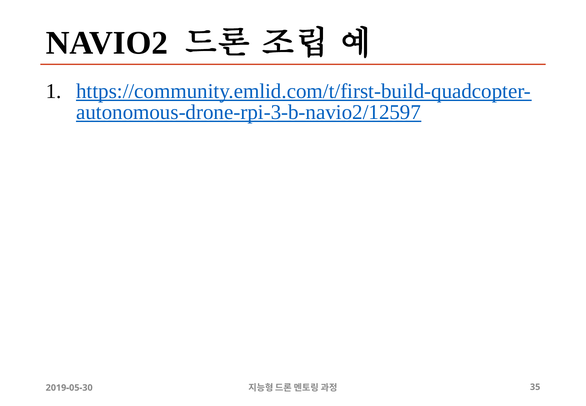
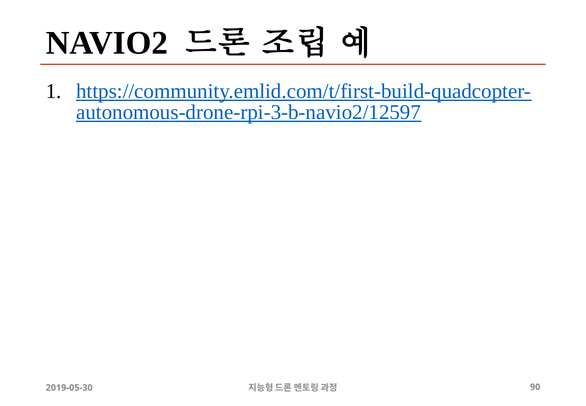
35: 35 -> 90 (535, 387)
